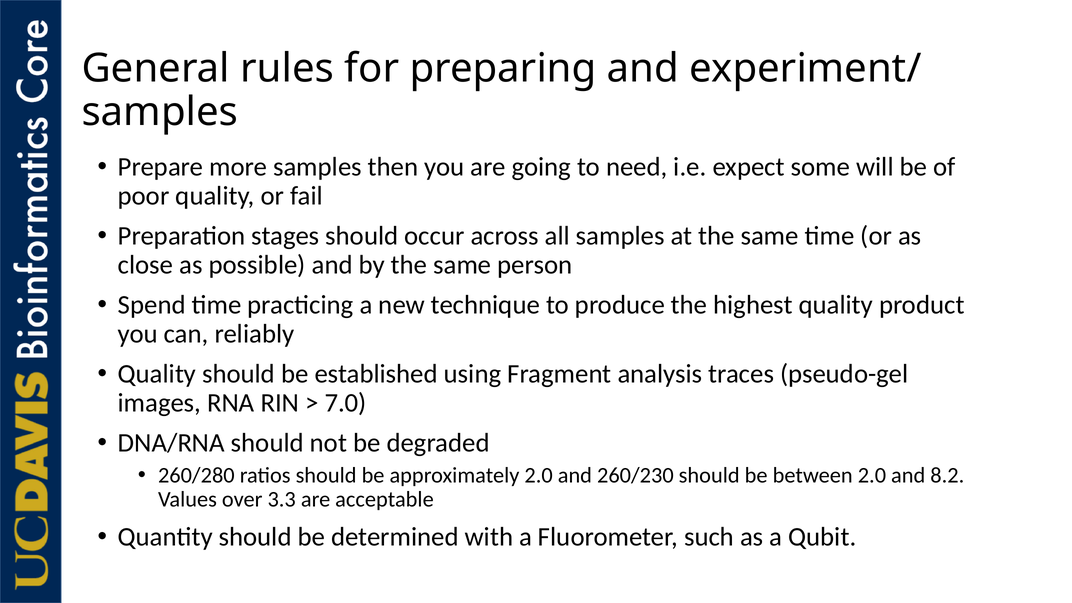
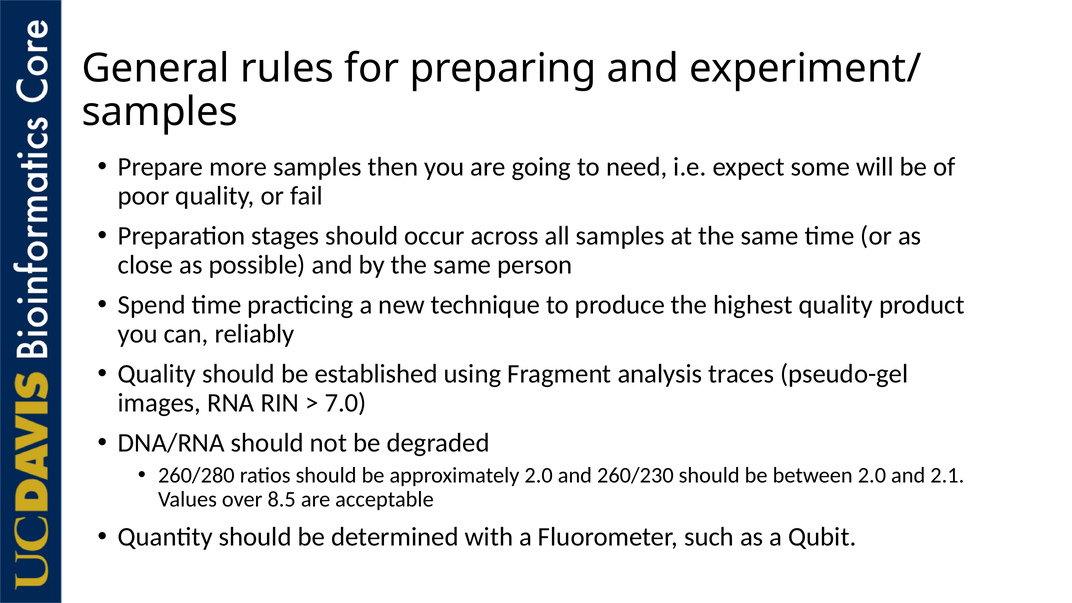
8.2: 8.2 -> 2.1 (947, 475)
3.3: 3.3 -> 8.5 (282, 499)
